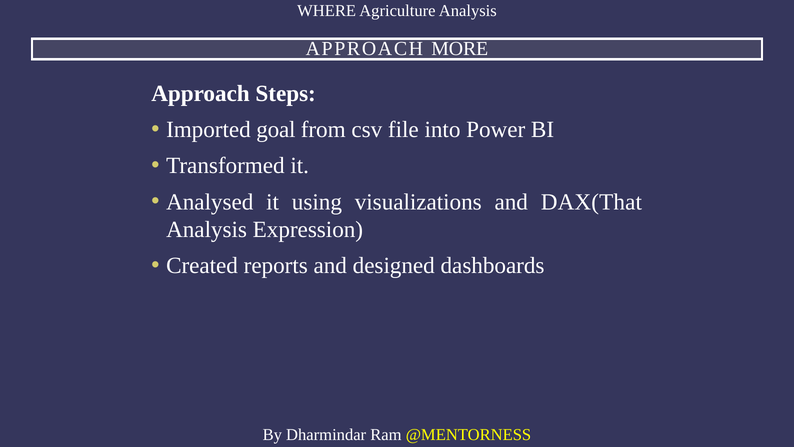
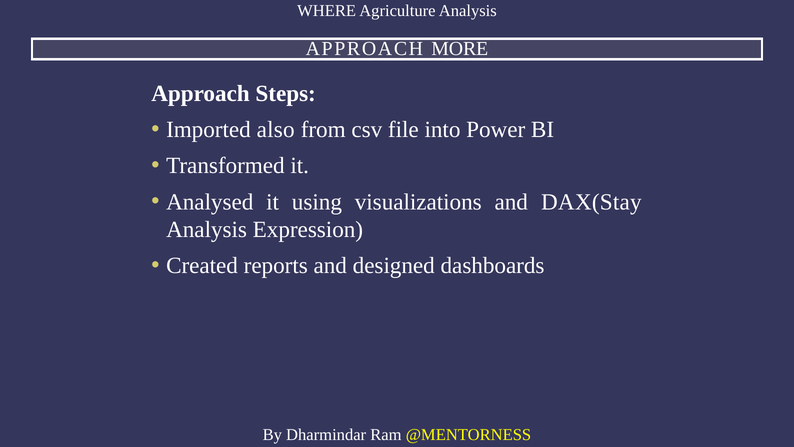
goal: goal -> also (276, 130)
DAX(That: DAX(That -> DAX(Stay (591, 202)
